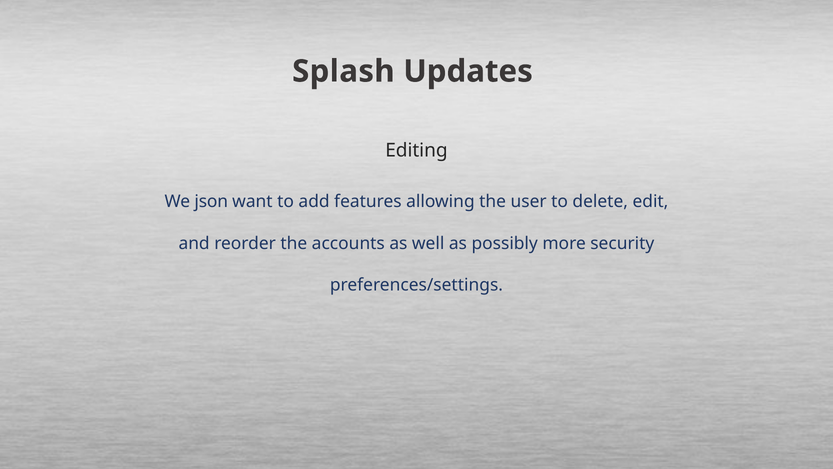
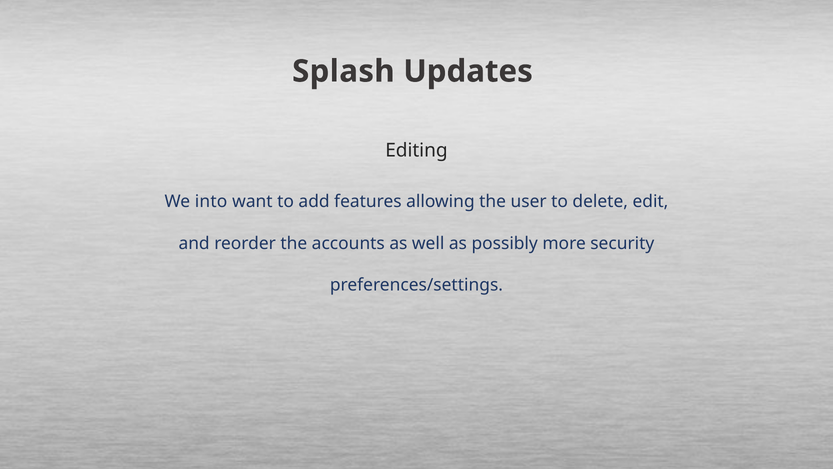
json: json -> into (211, 202)
